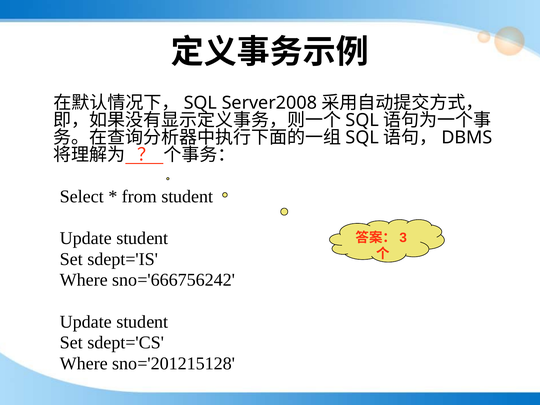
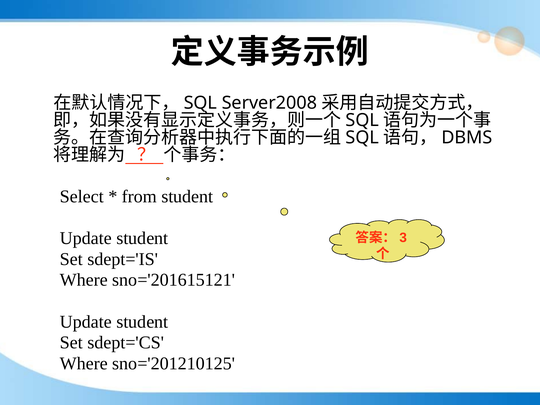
sno='666756242: sno='666756242 -> sno='201615121 (174, 280)
sno='201215128: sno='201215128 -> sno='201210125 (174, 363)
